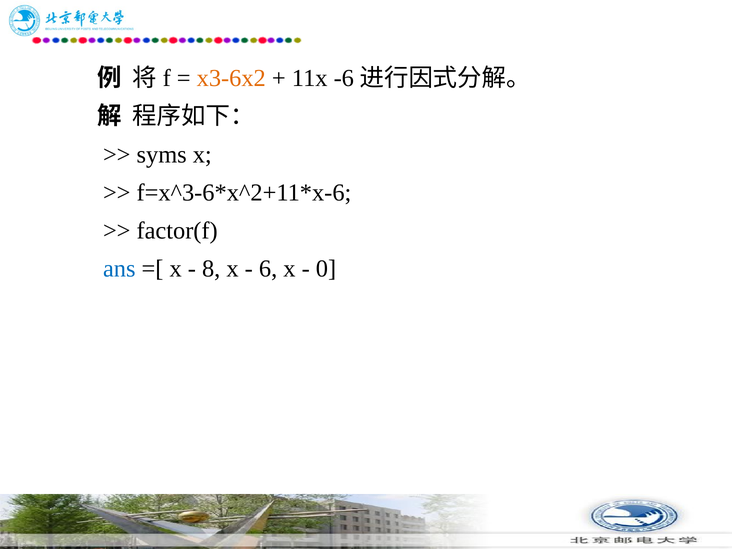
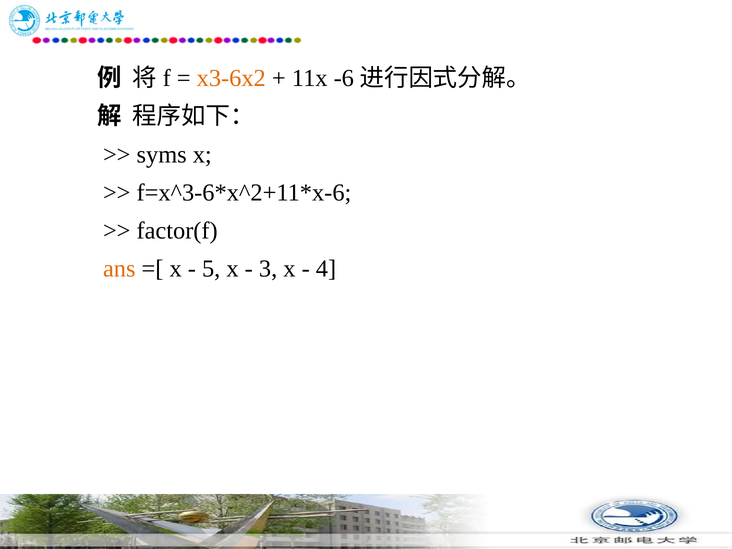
ans colour: blue -> orange (119, 269)
8: 8 -> 5 (211, 269)
6: 6 -> 3 (268, 269)
0: 0 -> 4 (326, 269)
